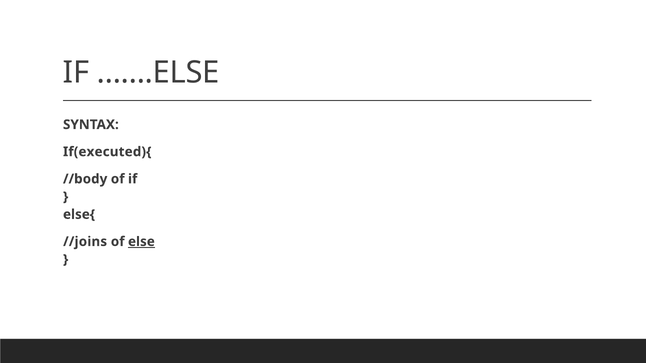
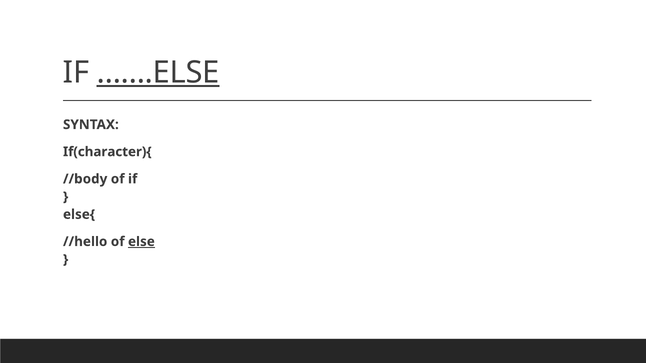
…….ELSE underline: none -> present (158, 73)
If(executed){: If(executed){ -> If(character){ (107, 152)
//joins: //joins -> //hello (85, 242)
